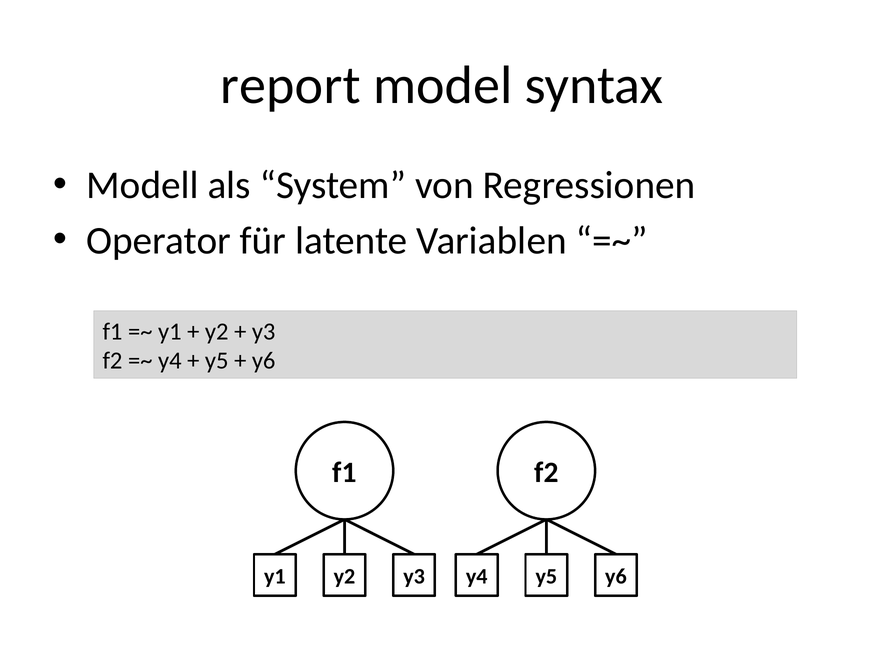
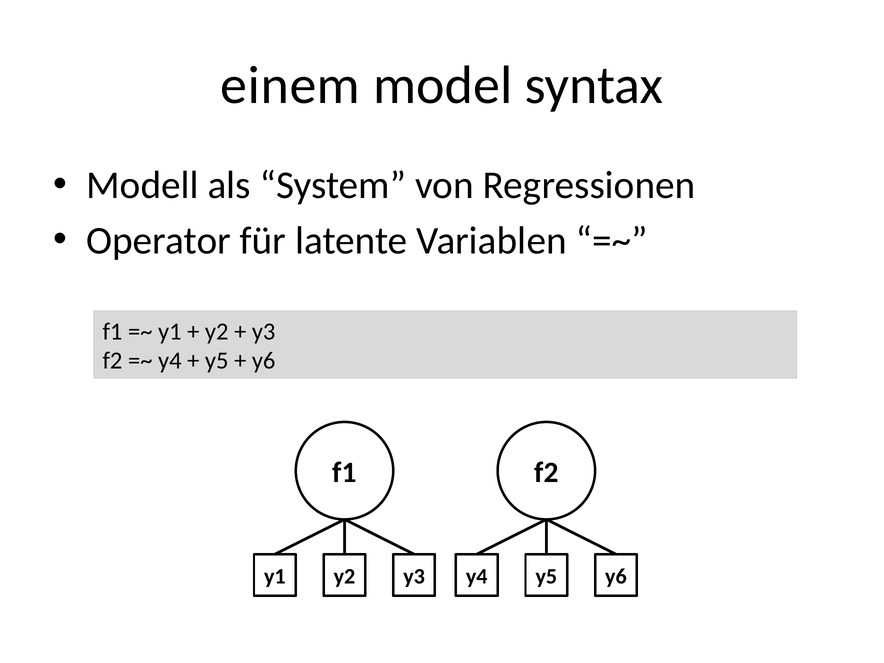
report: report -> einem (290, 86)
